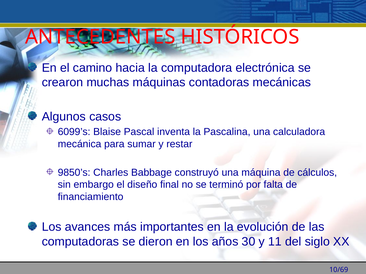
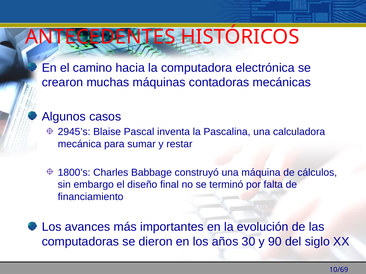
6099’s: 6099’s -> 2945’s (74, 132)
9850’s: 9850’s -> 1800’s (74, 173)
11: 11 -> 90 (275, 242)
